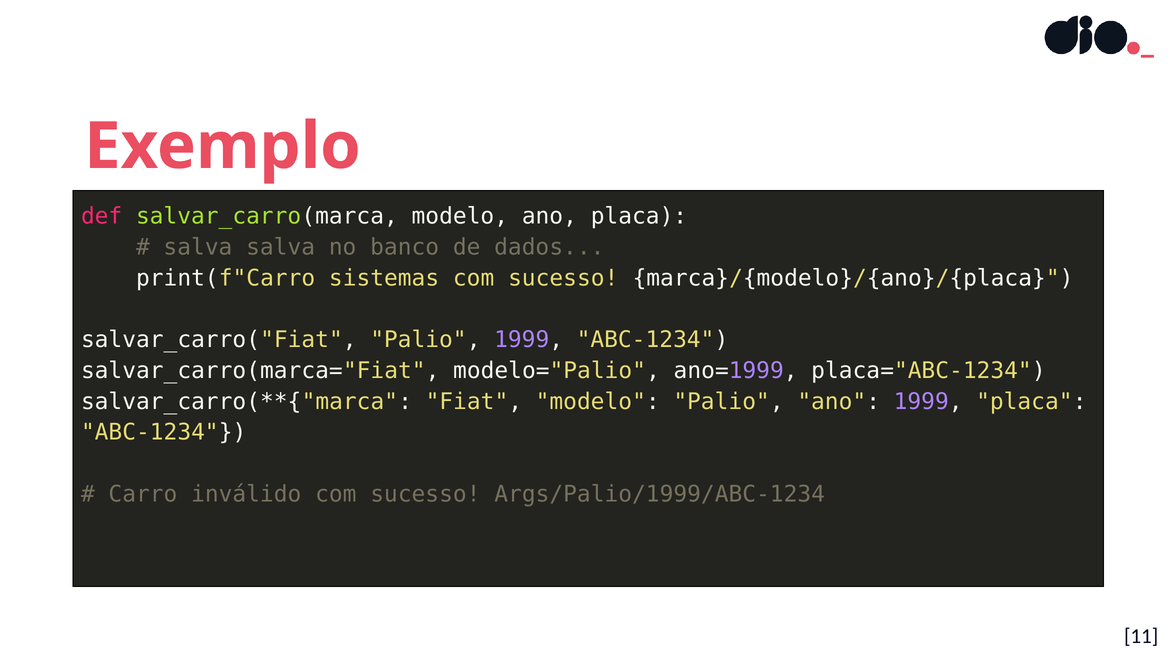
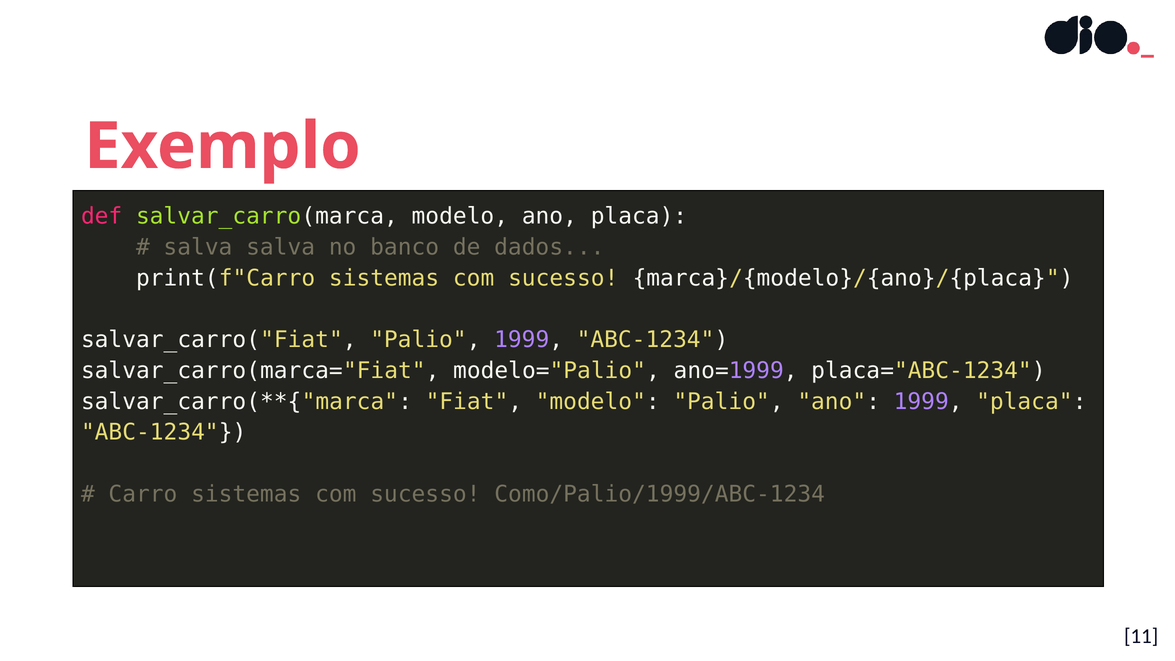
Carro inválido: inválido -> sistemas (246, 494)
Args/Palio/1999/ABC-1234: Args/Palio/1999/ABC-1234 -> Como/Palio/1999/ABC-1234 (660, 494)
